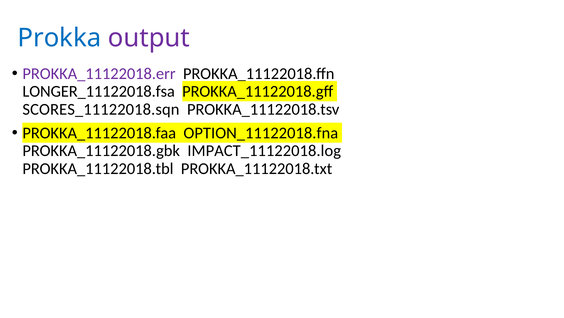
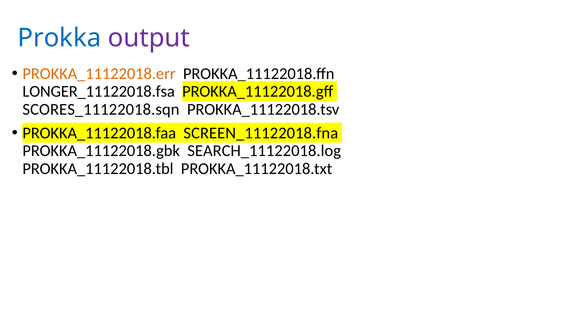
PROKKA_11122018.err colour: purple -> orange (99, 73)
OPTION_11122018.fna: OPTION_11122018.fna -> SCREEN_11122018.fna (261, 133)
IMPACT_11122018.log: IMPACT_11122018.log -> SEARCH_11122018.log (264, 150)
